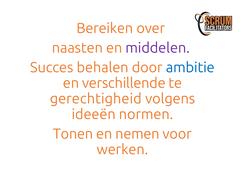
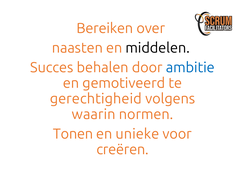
middelen colour: purple -> black (158, 48)
verschillende: verschillende -> gemotiveerd (124, 83)
ideeën: ideeën -> waarin (94, 114)
nemen: nemen -> unieke (137, 134)
werken: werken -> creëren (123, 149)
